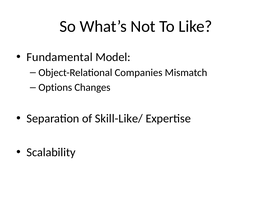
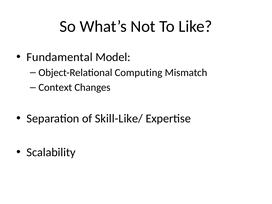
Companies: Companies -> Computing (139, 73)
Options: Options -> Context (55, 88)
